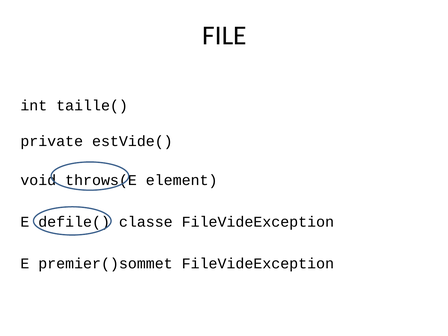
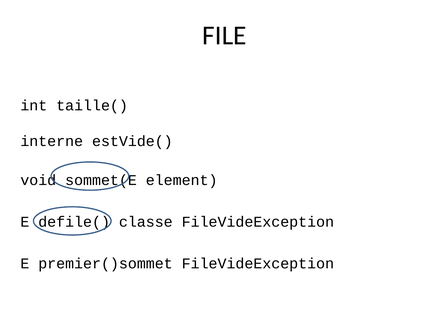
private: private -> interne (52, 141)
throws(E: throws(E -> sommet(E (101, 180)
